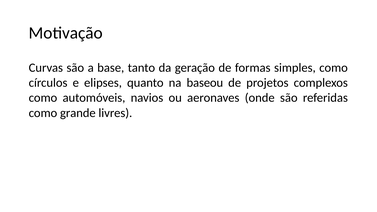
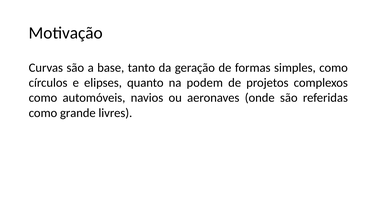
baseou: baseou -> podem (205, 83)
